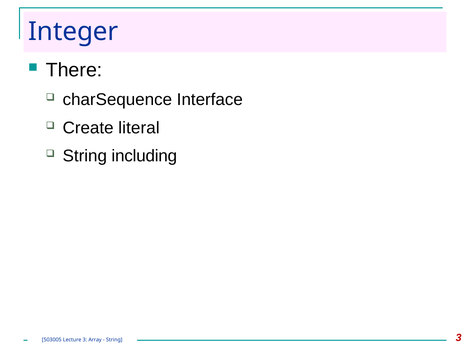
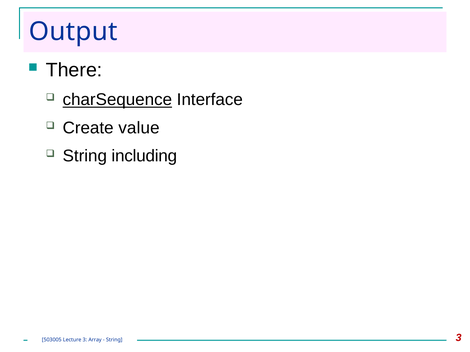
Integer: Integer -> Output (73, 32)
charSequence underline: none -> present (117, 100)
literal: literal -> value (139, 128)
